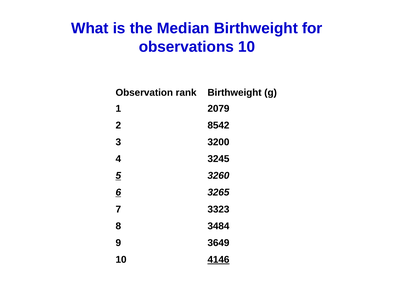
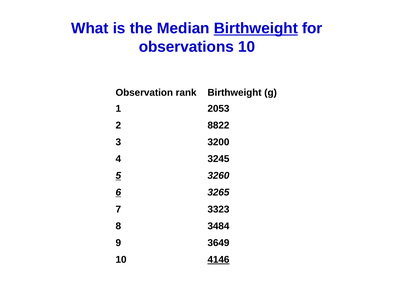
Birthweight underline: none -> present (256, 28)
2079: 2079 -> 2053 (218, 108)
8542: 8542 -> 8822 (218, 125)
